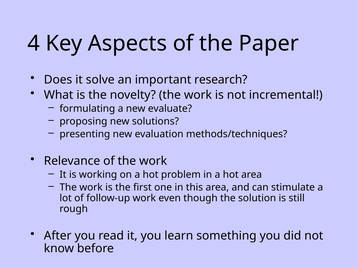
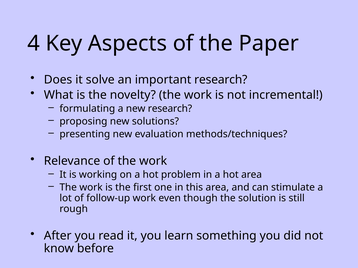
new evaluate: evaluate -> research (170, 109)
